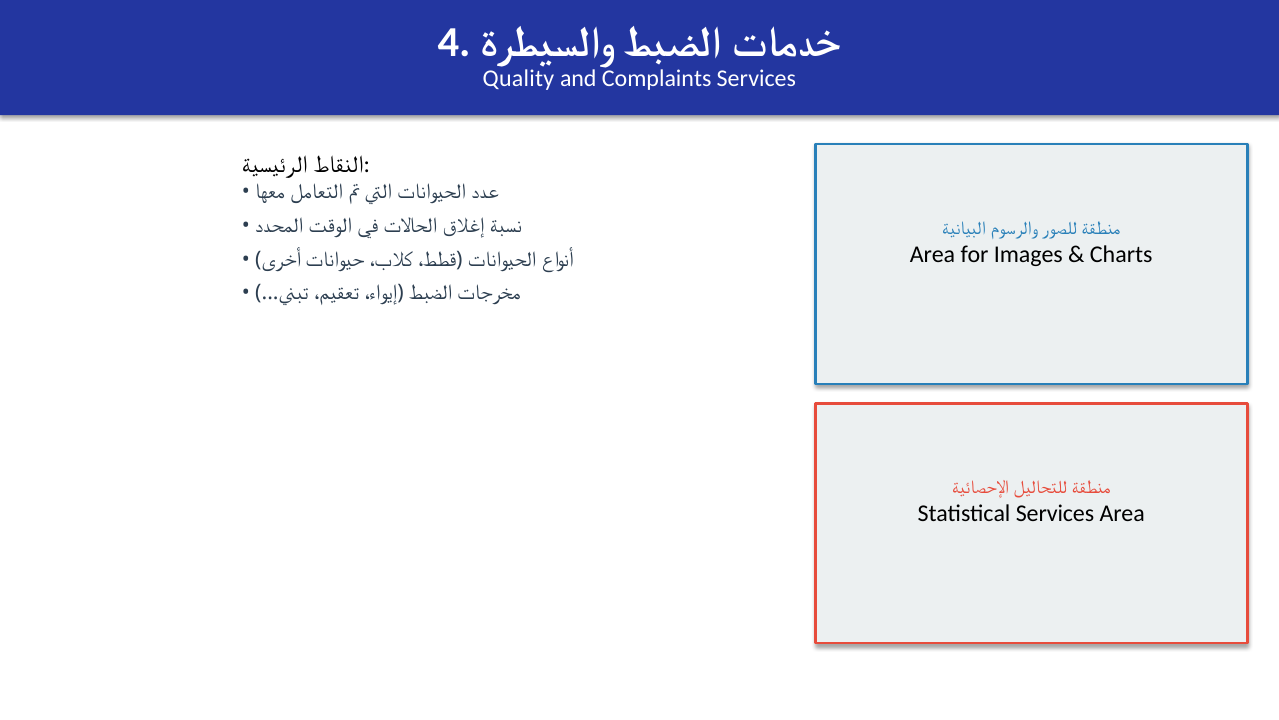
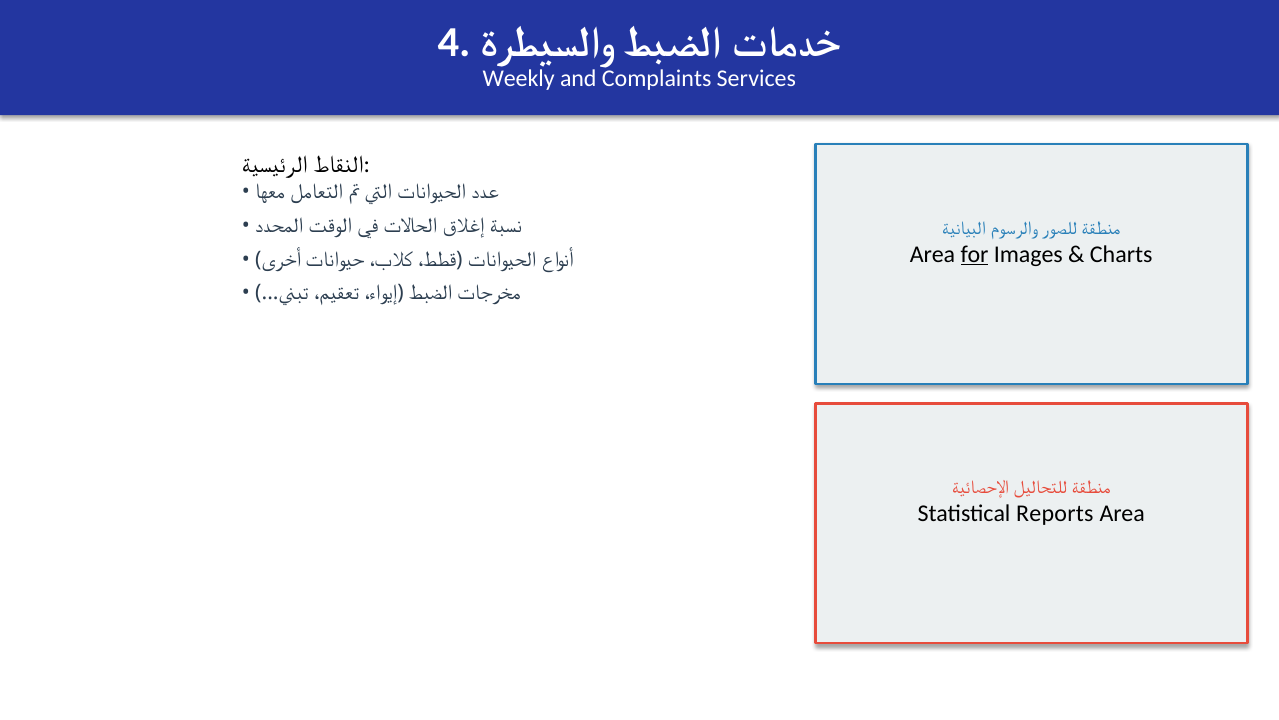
Quality: Quality -> Weekly (519, 78)
for underline: none -> present (975, 254)
Statistical Services: Services -> Reports (1055, 513)
